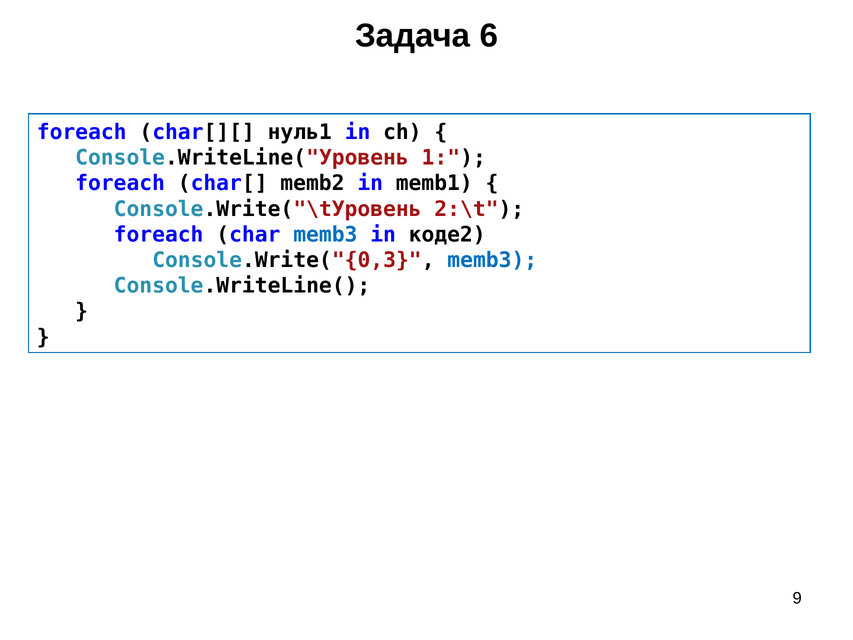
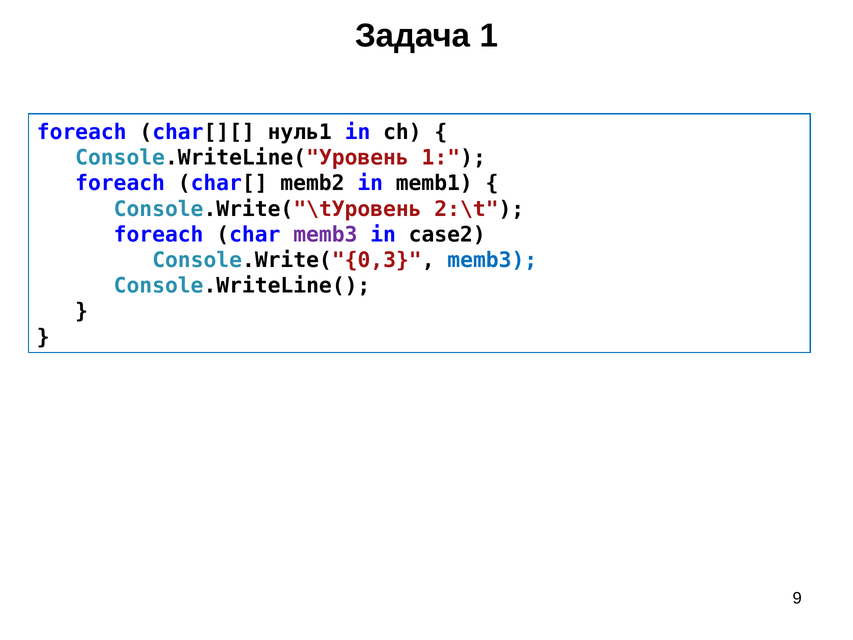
Задача 6: 6 -> 1 (489, 36)
memb3 colour: blue -> purple (325, 235)
коде2: коде2 -> case2 (447, 235)
